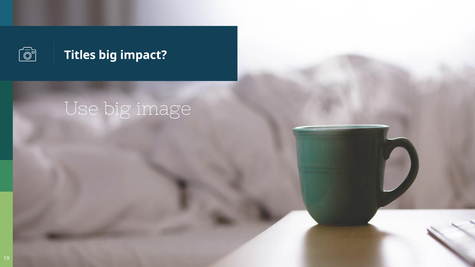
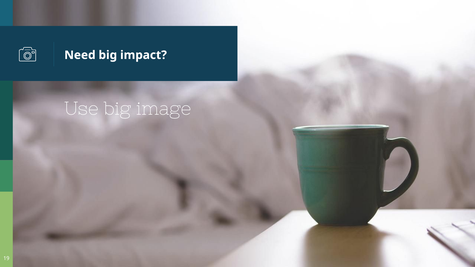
Titles: Titles -> Need (80, 55)
